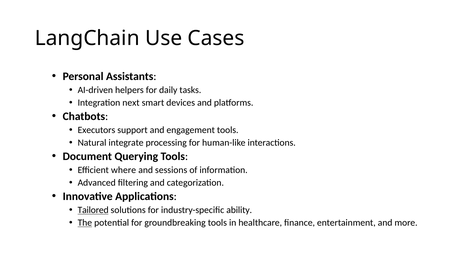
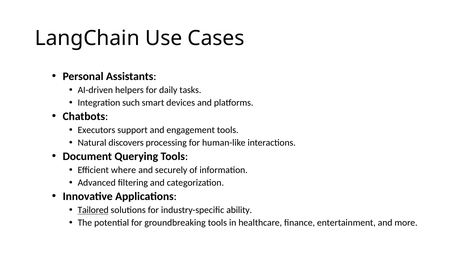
next: next -> such (131, 103)
integrate: integrate -> discovers (126, 143)
sessions: sessions -> securely (171, 170)
The underline: present -> none (85, 223)
